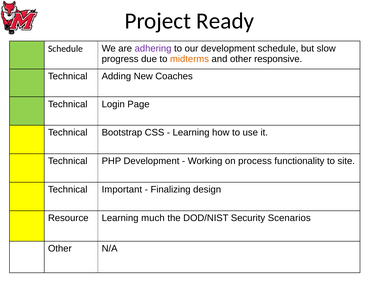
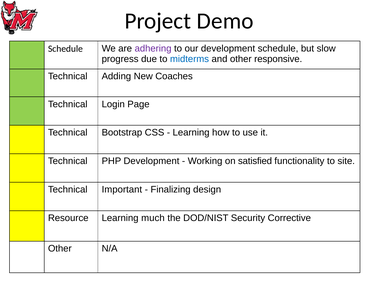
Ready: Ready -> Demo (225, 21)
midterms colour: orange -> blue (190, 59)
process: process -> satisfied (255, 161)
Scenarios: Scenarios -> Corrective (289, 218)
